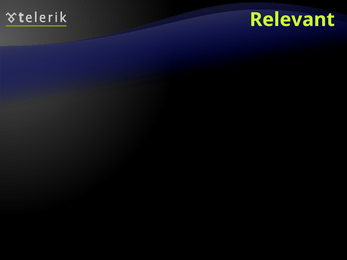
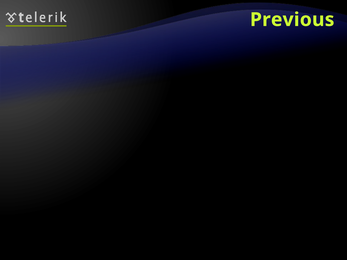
Relevant: Relevant -> Previous (292, 20)
